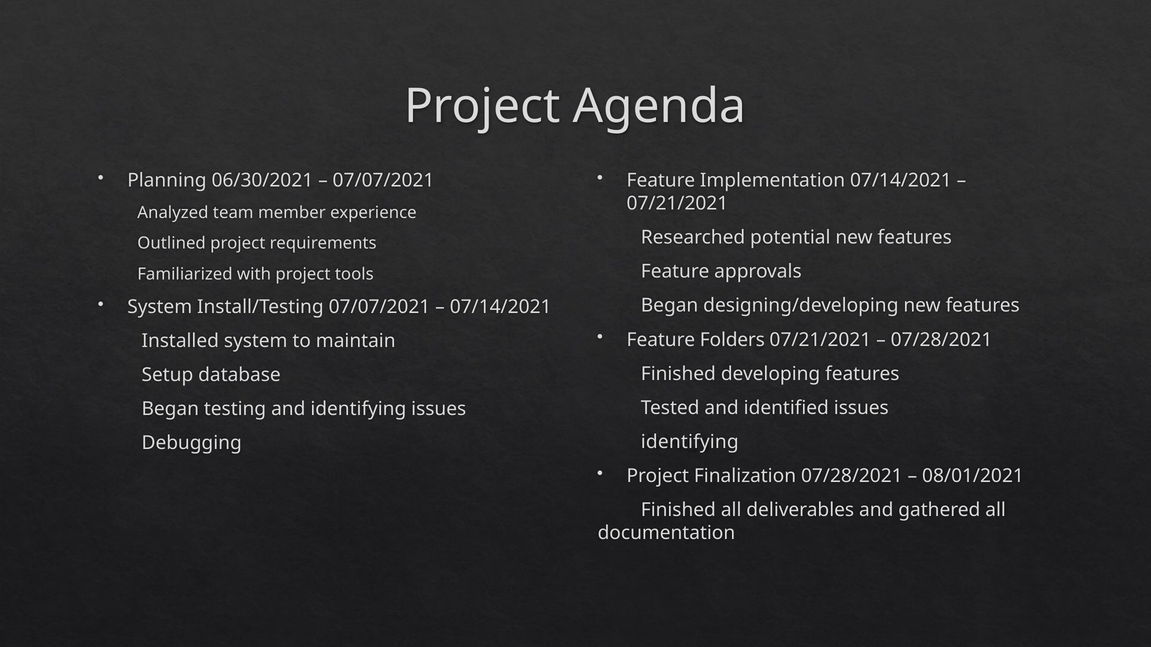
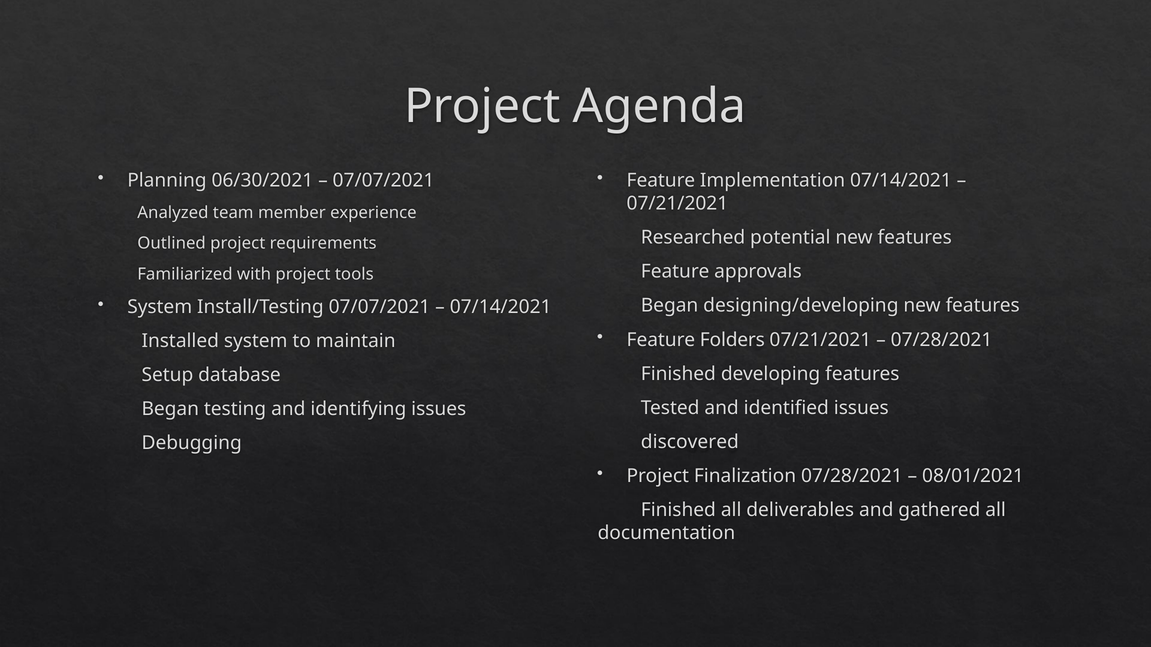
identifying: identifying -> discovered (690, 442)
